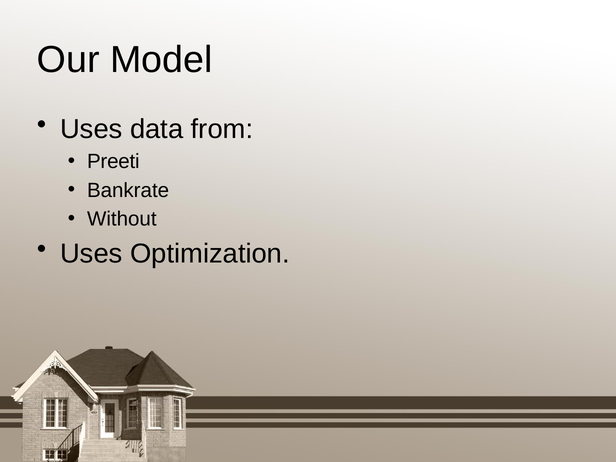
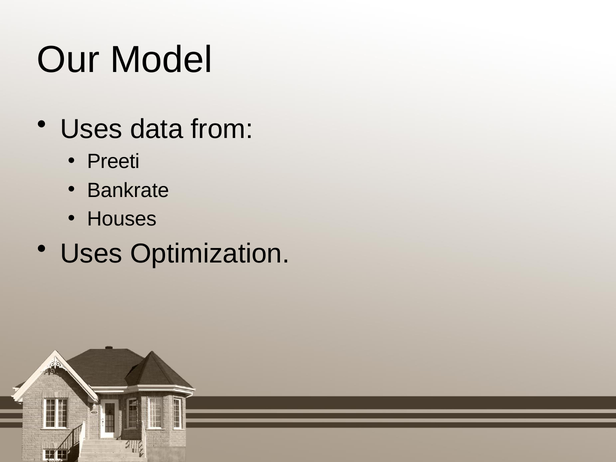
Without: Without -> Houses (122, 219)
